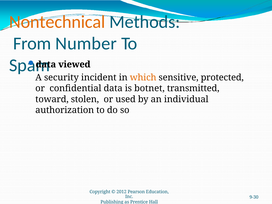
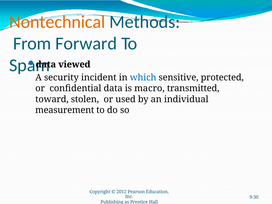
Number: Number -> Forward (86, 44)
which colour: orange -> blue (143, 77)
botnet: botnet -> macro (149, 88)
authorization: authorization -> measurement (65, 110)
